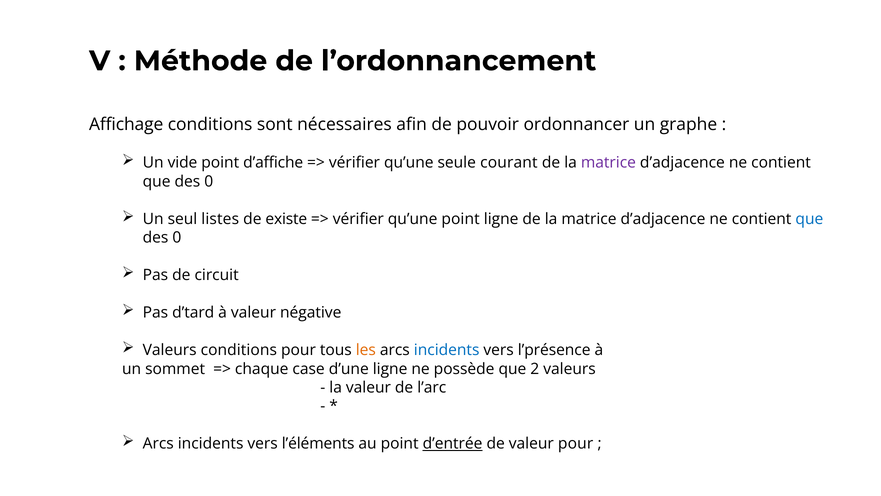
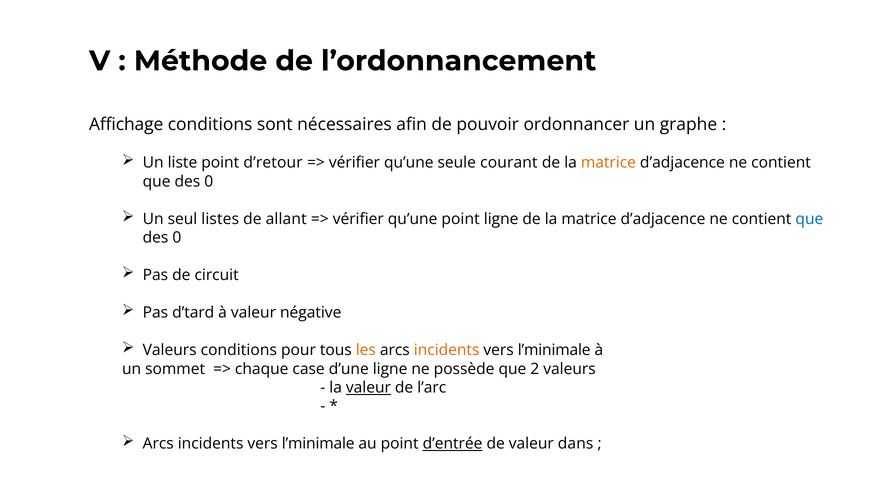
vide: vide -> liste (182, 163)
d’affiche: d’affiche -> d’retour (273, 163)
matrice colour: purple -> orange (608, 163)
existe: existe -> allant (286, 219)
incidents colour: blue -> orange (447, 350)
l’présence: l’présence -> l’minimale (554, 350)
valeur underline: none -> present (368, 387)
l’éléments: l’éléments -> l’minimale (318, 443)
valeur pour: pour -> dans (576, 443)
